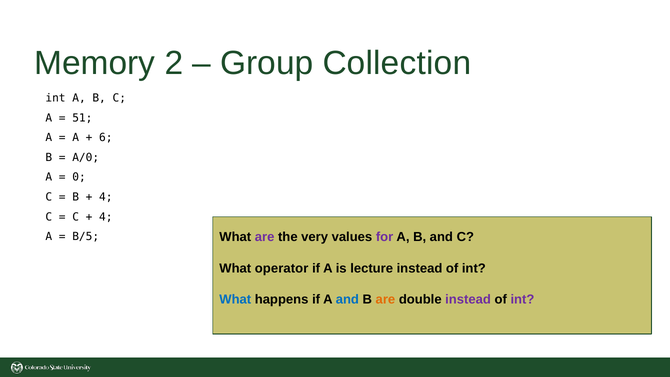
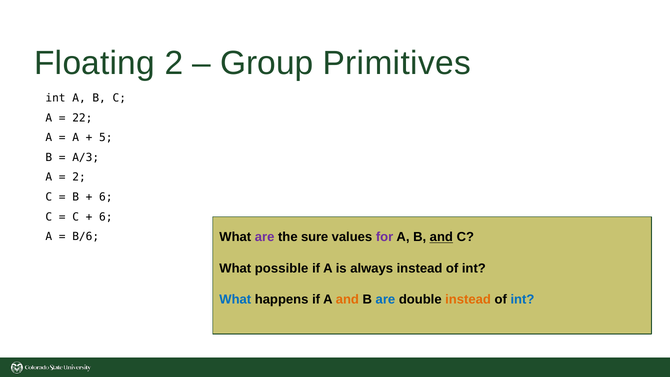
Memory: Memory -> Floating (95, 63)
Collection: Collection -> Primitives (397, 63)
51: 51 -> 22 (82, 118)
6: 6 -> 5 (106, 138)
A/0: A/0 -> A/3 (86, 157)
0: 0 -> 2 (79, 177)
4: 4 -> 6 (106, 197)
4: 4 -> 6 (106, 217)
B/5: B/5 -> B/6 (86, 237)
very: very -> sure (315, 237)
and underline: none -> present (441, 237)
operator: operator -> possible (282, 268)
lecture: lecture -> always (372, 268)
and colour: blue -> orange (347, 300)
are colour: orange -> blue (385, 300)
instead colour: purple -> orange (468, 300)
int colour: purple -> blue (522, 300)
